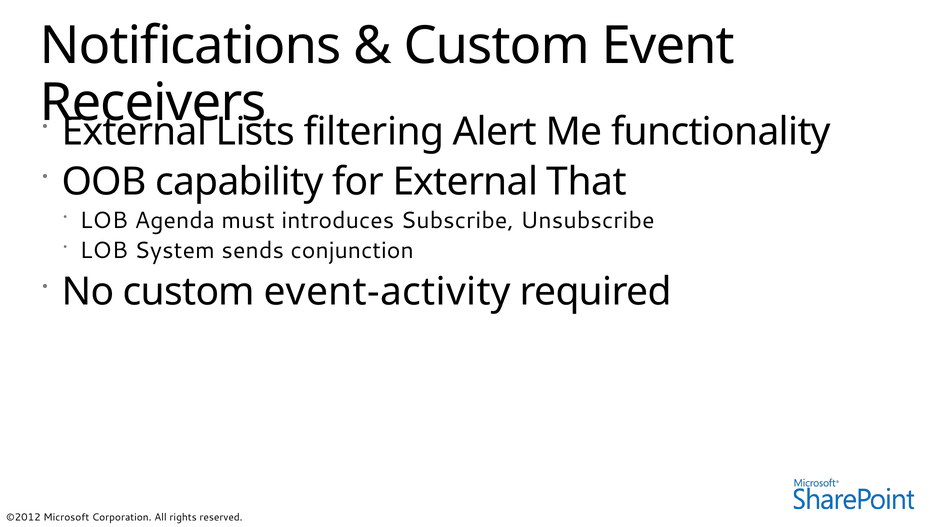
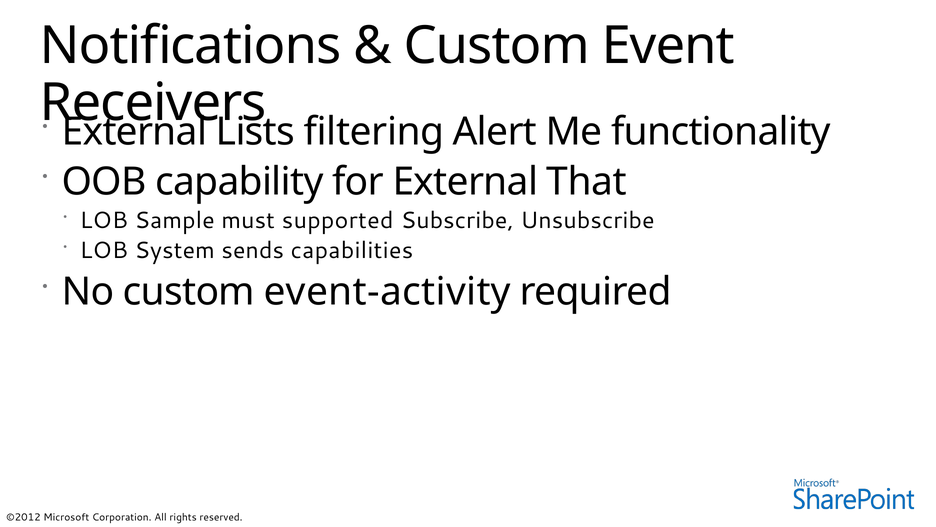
Agenda: Agenda -> Sample (175, 220)
introduces: introduces -> supported (338, 220)
conjunction: conjunction -> capabilities (352, 250)
